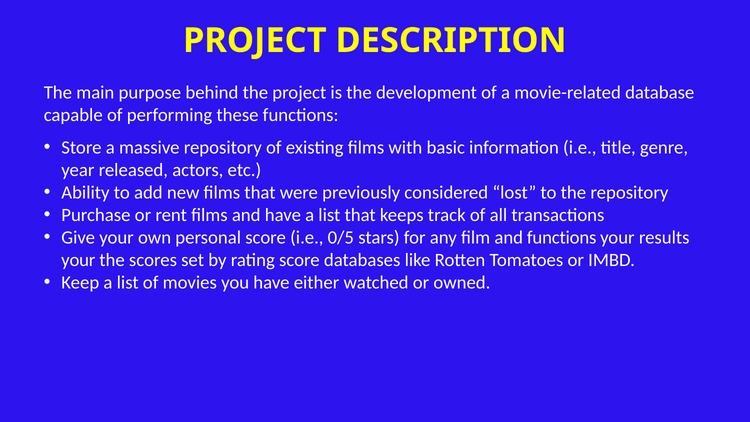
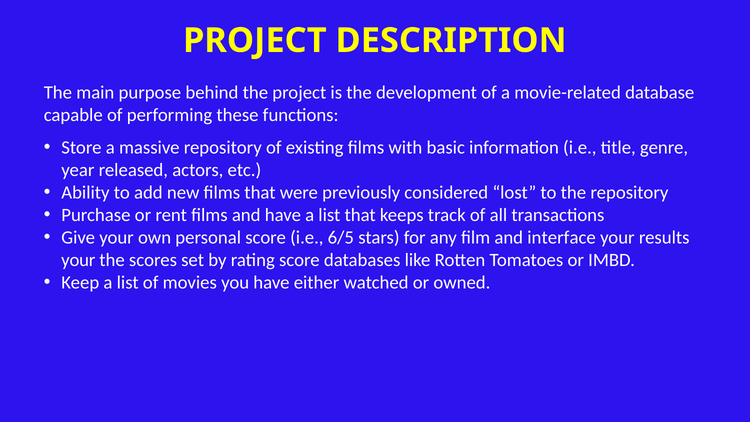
0/5: 0/5 -> 6/5 (341, 237)
and functions: functions -> interface (562, 237)
